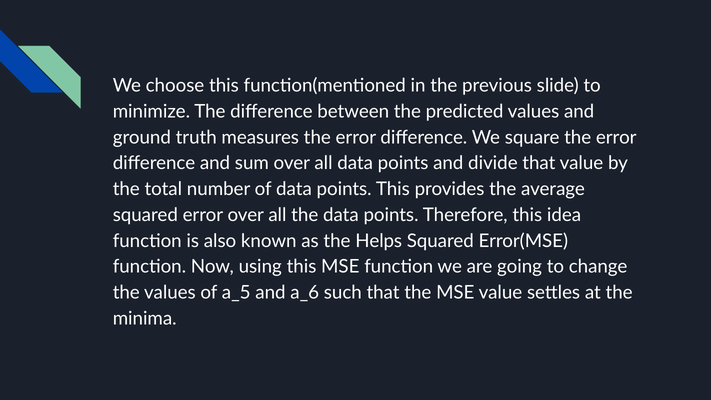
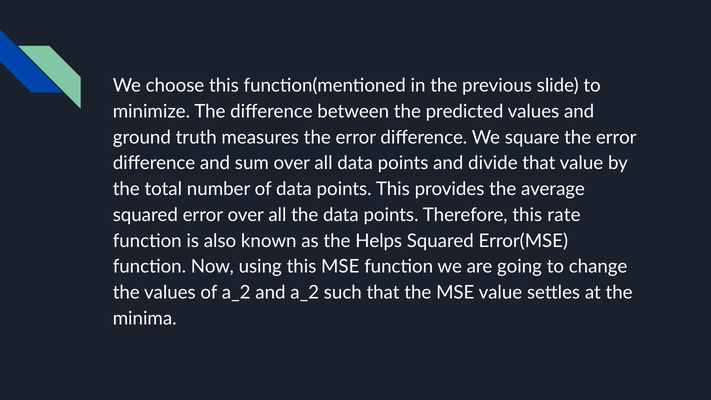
idea: idea -> rate (564, 215)
of a_5: a_5 -> a_2 (236, 293)
and a_6: a_6 -> a_2 (305, 293)
